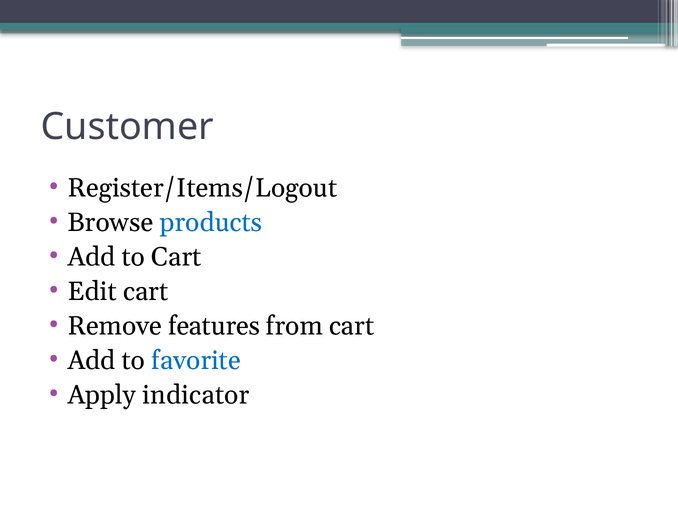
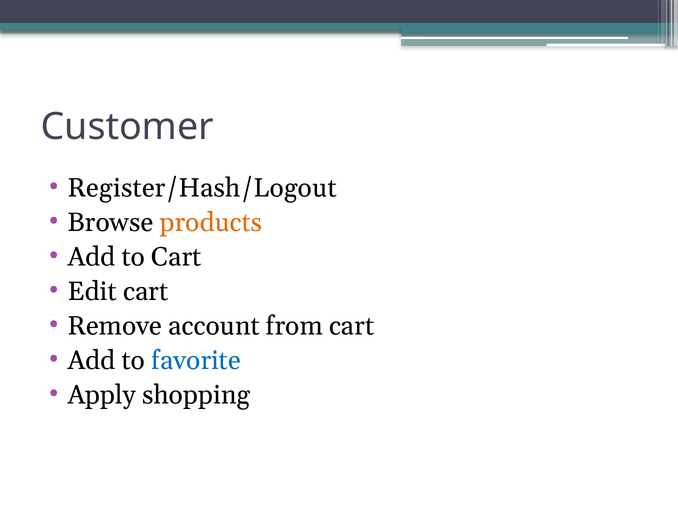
Register/Items/Logout: Register/Items/Logout -> Register/Hash/Logout (202, 188)
products colour: blue -> orange (211, 222)
features: features -> account (214, 326)
indicator: indicator -> shopping (196, 395)
